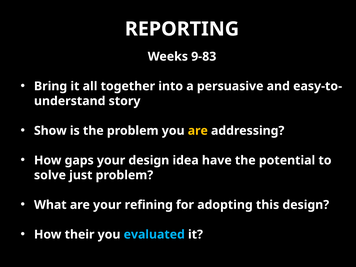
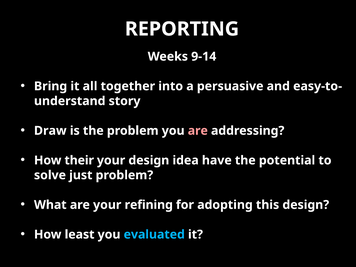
9-83: 9-83 -> 9-14 (204, 57)
Show: Show -> Draw (50, 131)
are colour: yellow -> pink (198, 131)
gaps: gaps -> their (79, 160)
their: their -> least (80, 234)
